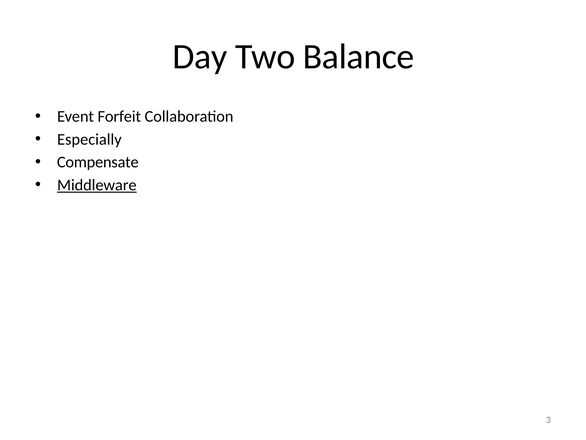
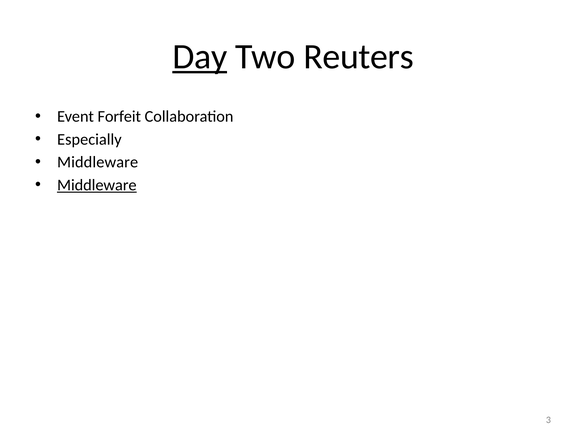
Day underline: none -> present (200, 57)
Balance: Balance -> Reuters (359, 57)
Compensate: Compensate -> Middleware (98, 162)
